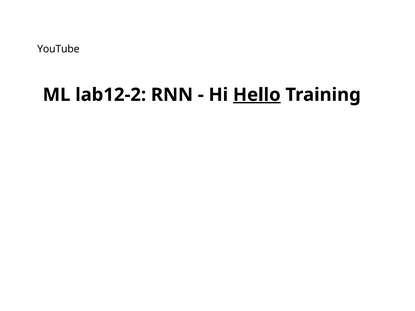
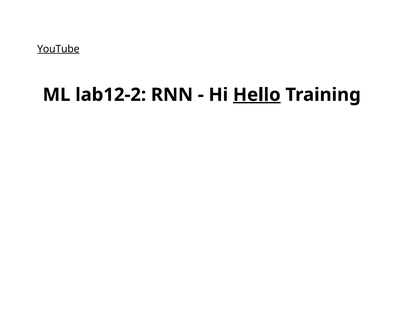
YouTube underline: none -> present (58, 49)
